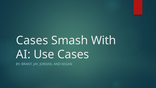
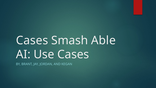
With: With -> Able (103, 40)
